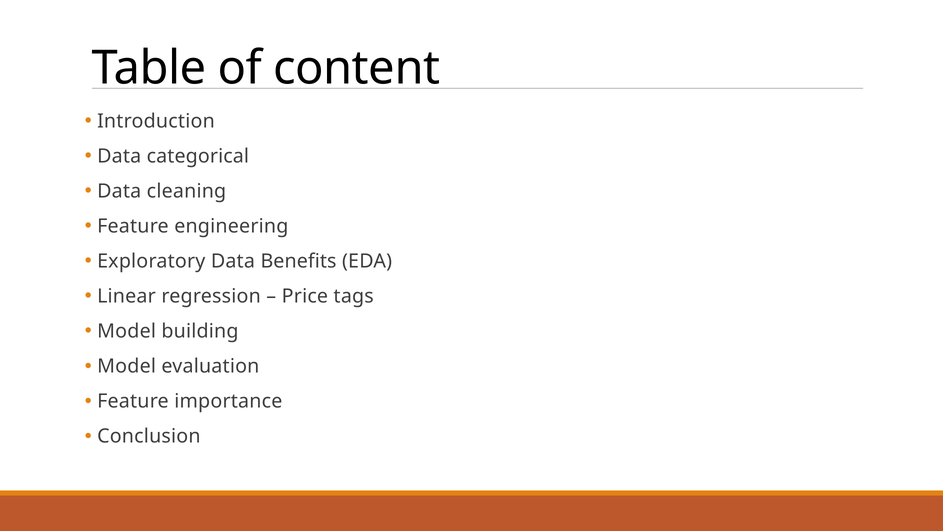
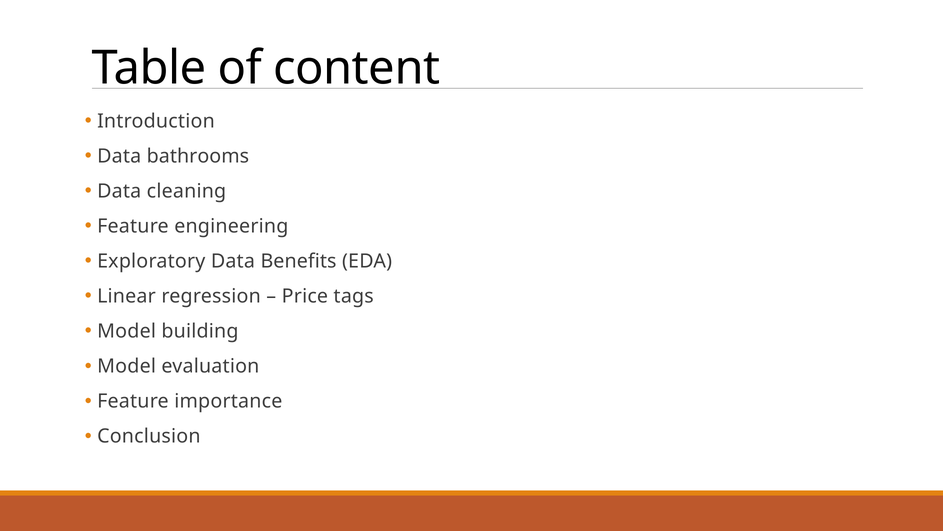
categorical: categorical -> bathrooms (198, 156)
